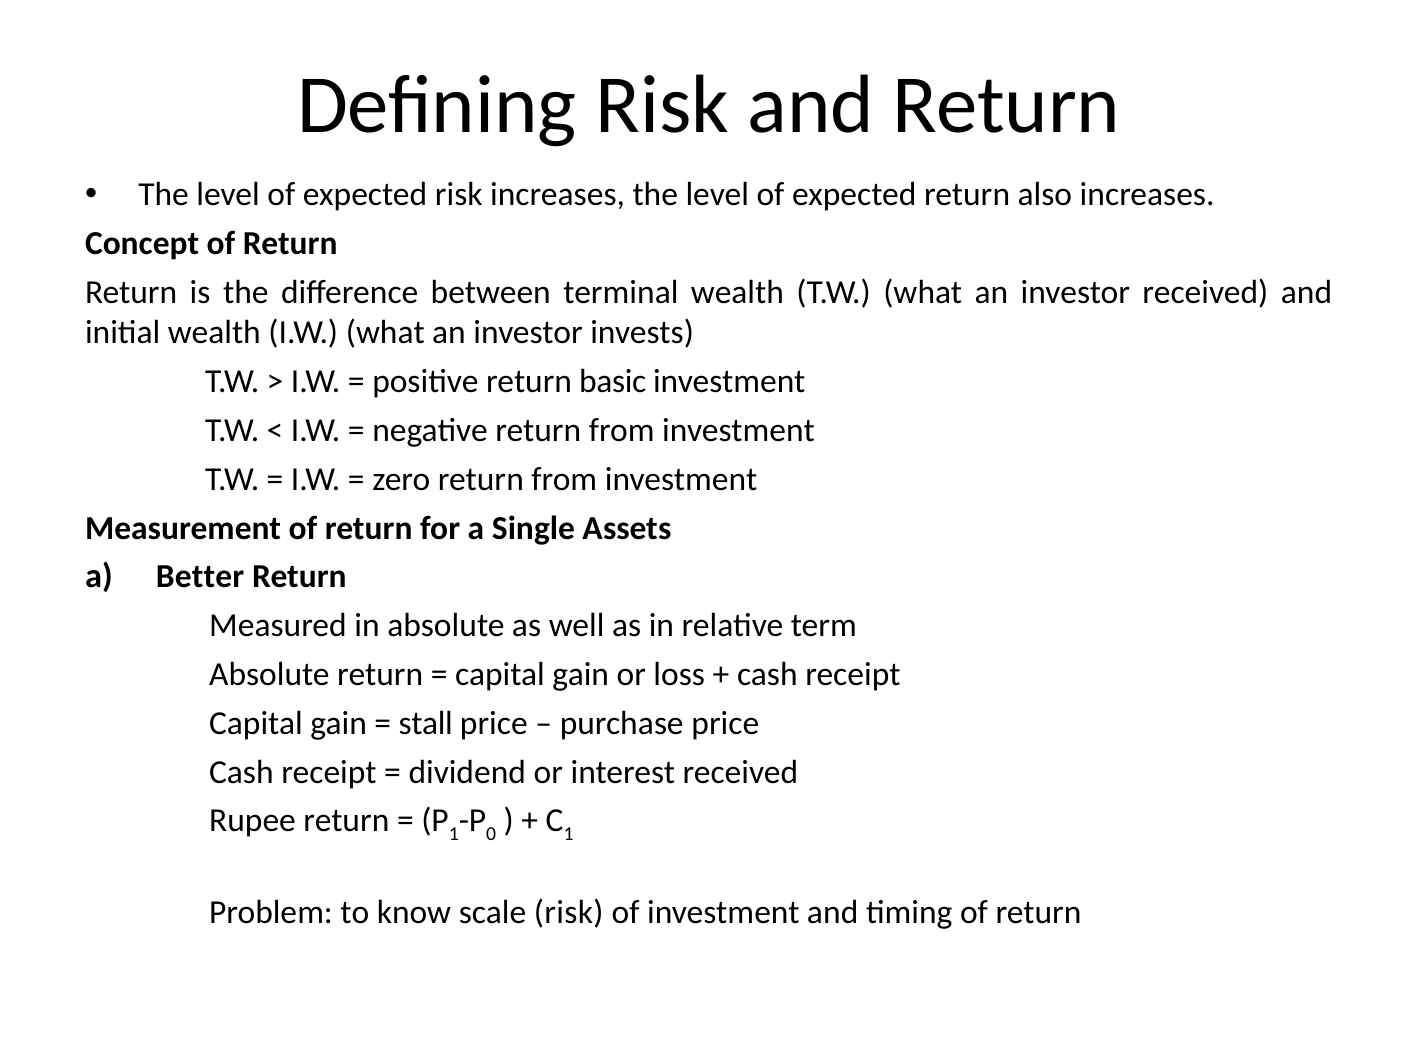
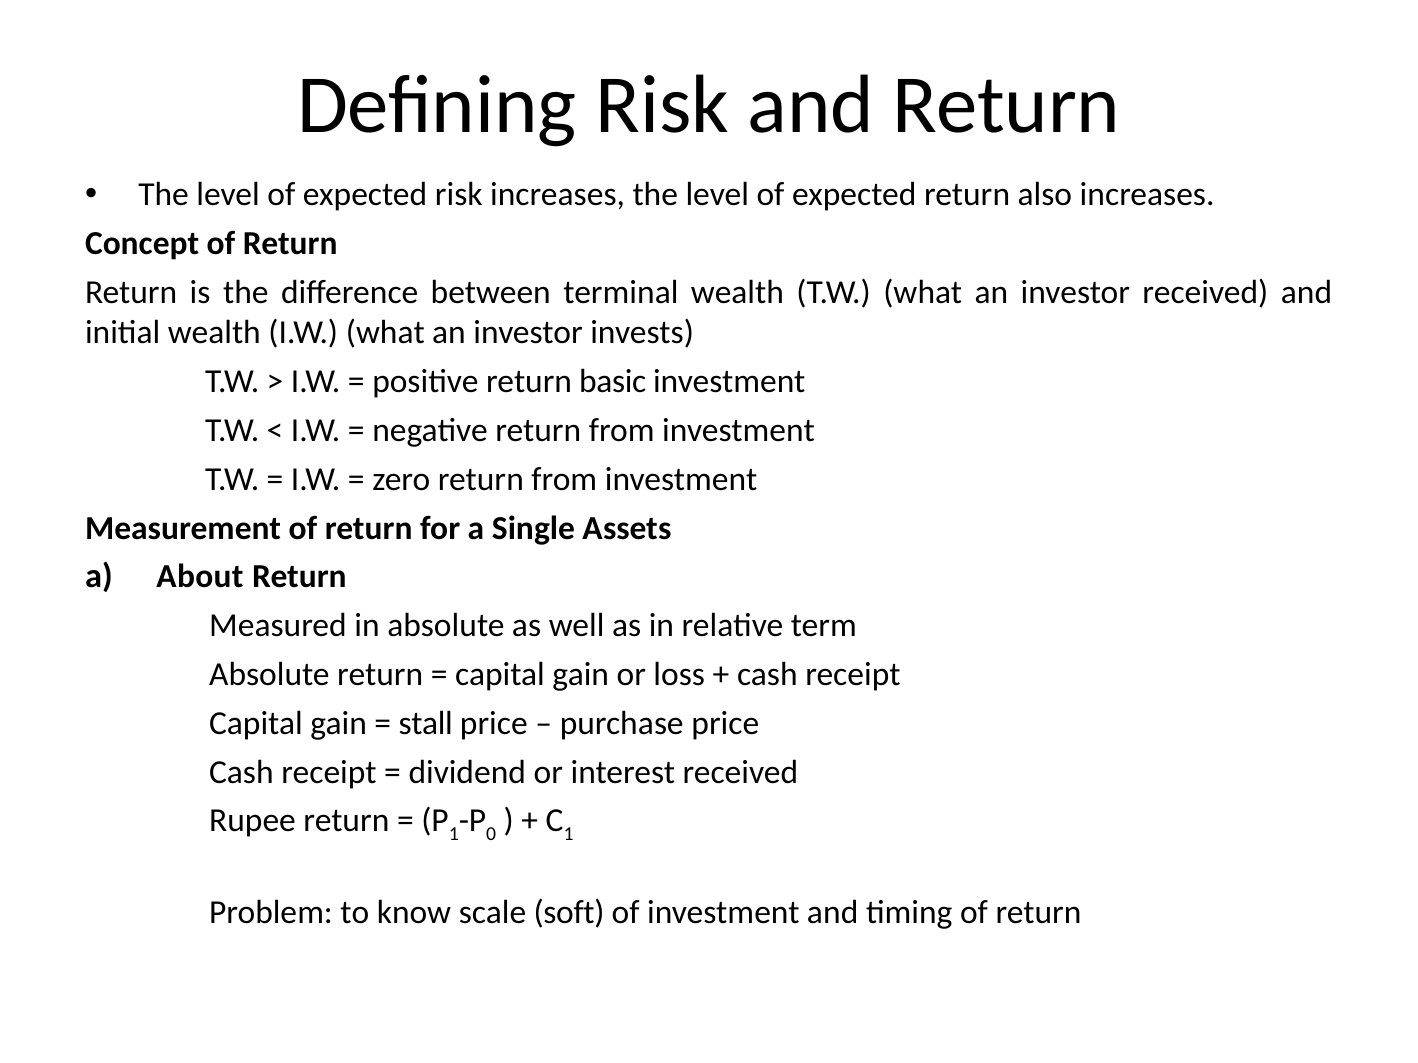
Better: Better -> About (200, 577)
scale risk: risk -> soft (569, 913)
